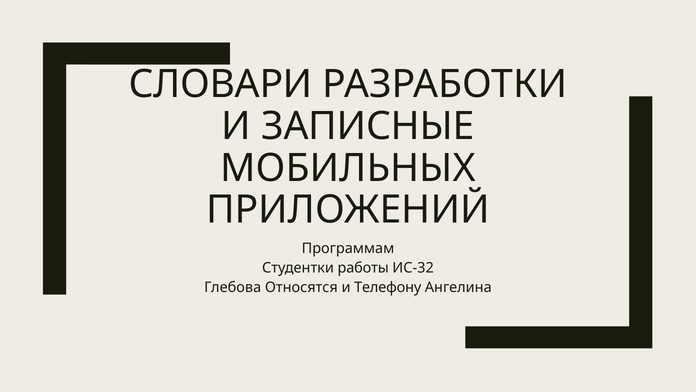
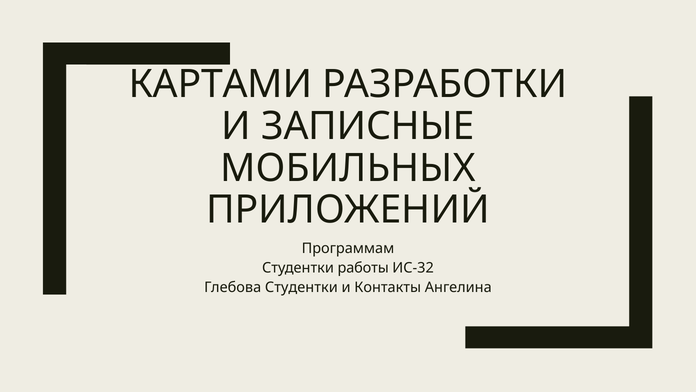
СЛОВАРИ: СЛОВАРИ -> КАРТАМИ (220, 84)
Глебова Относятся: Относятся -> Студентки (301, 287)
Телефону: Телефону -> Контакты (388, 287)
